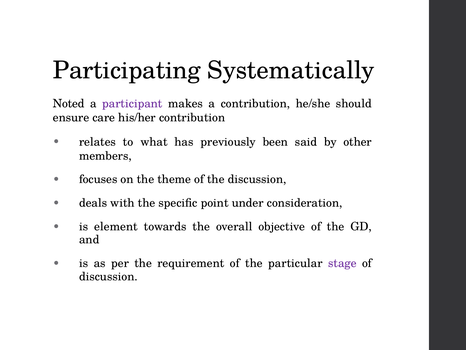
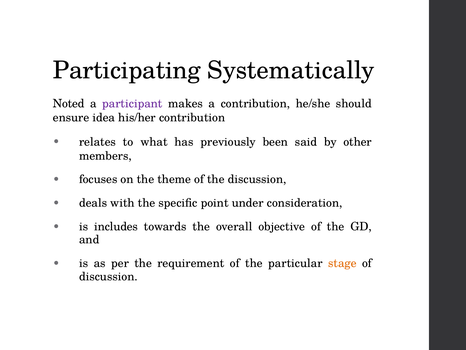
care: care -> idea (104, 117)
element: element -> includes (116, 226)
stage colour: purple -> orange (342, 263)
